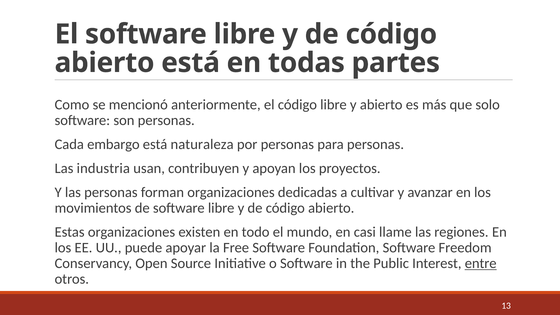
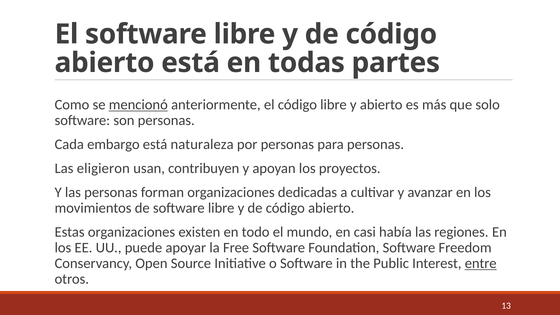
mencionó underline: none -> present (138, 105)
industria: industria -> eligieron (103, 168)
llame: llame -> había (395, 232)
